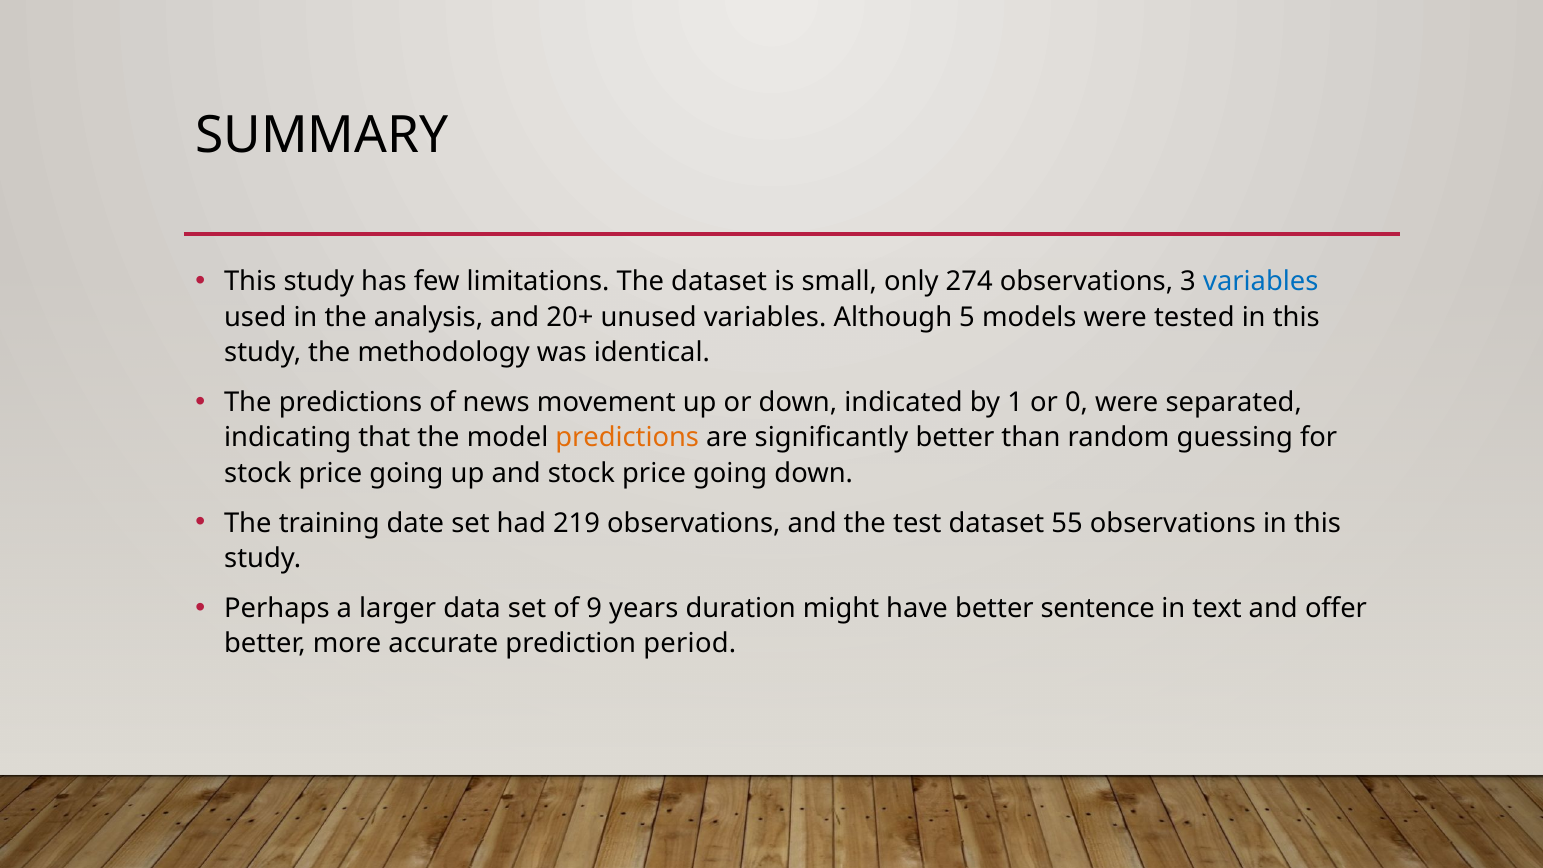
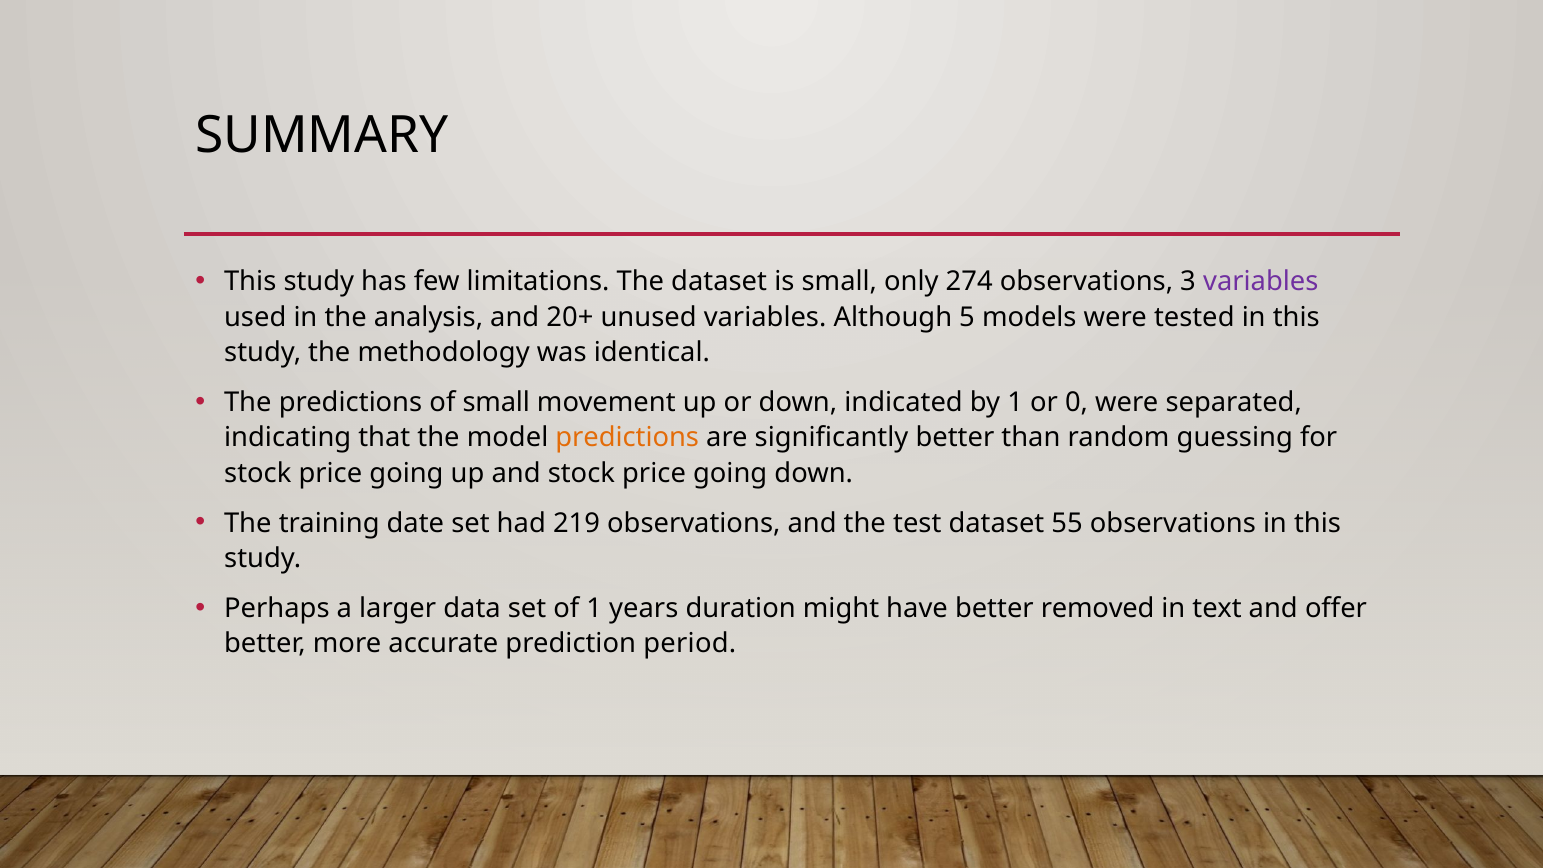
variables colour: blue -> purple (1261, 282)
of news: news -> small (496, 402)
of 9: 9 -> 1 (594, 608)
sentence: sentence -> removed (1098, 608)
